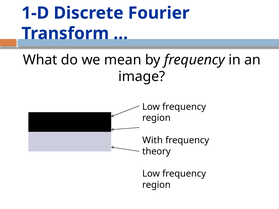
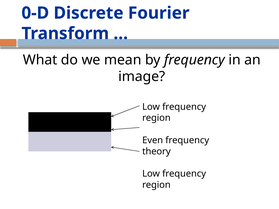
1-D: 1-D -> 0-D (35, 13)
With: With -> Even (153, 140)
